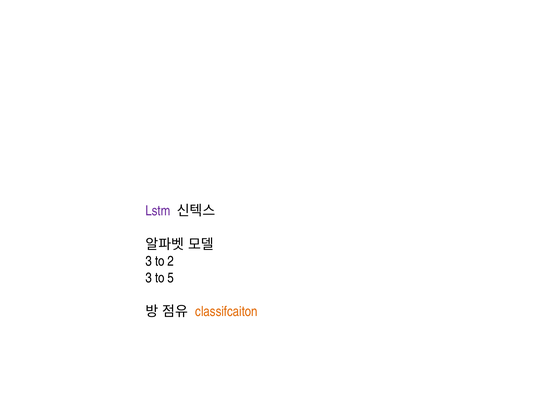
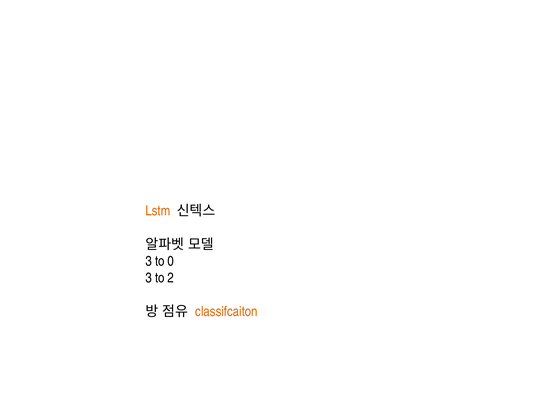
Lstm colour: purple -> orange (158, 211)
2: 2 -> 0 (171, 261)
5: 5 -> 2 (171, 278)
